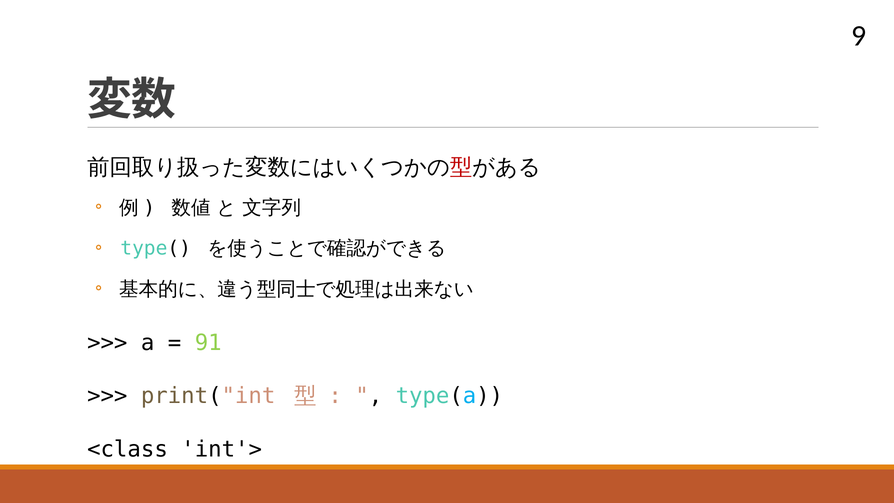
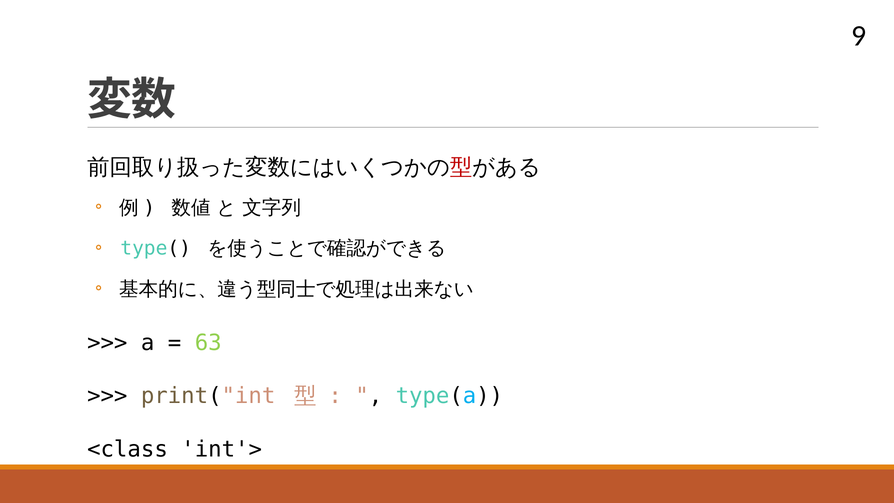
91: 91 -> 63 (208, 343)
